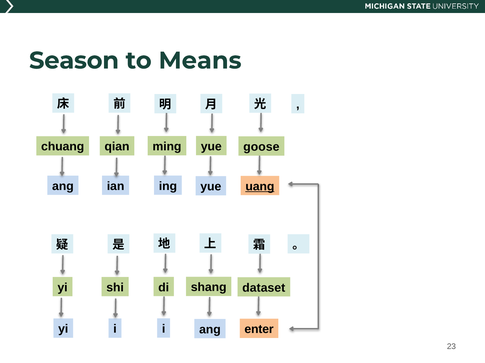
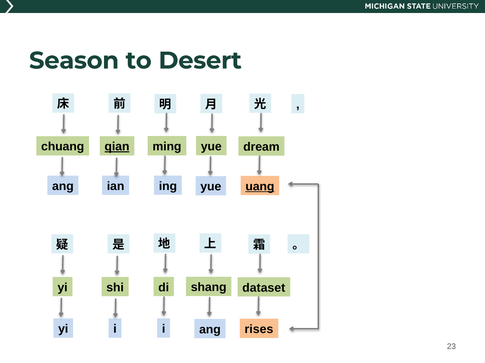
Means: Means -> Desert (200, 61)
qian underline: none -> present (117, 147)
goose: goose -> dream (261, 147)
enter: enter -> rises (259, 330)
